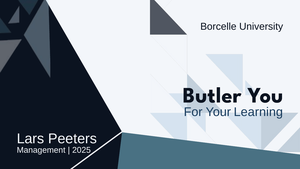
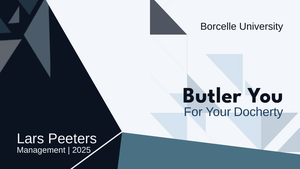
Learning: Learning -> Docherty (258, 112)
